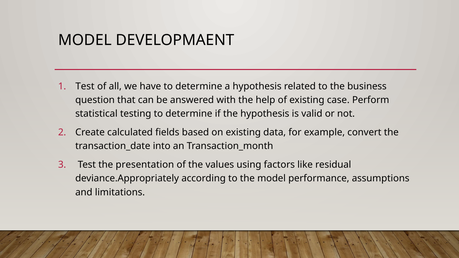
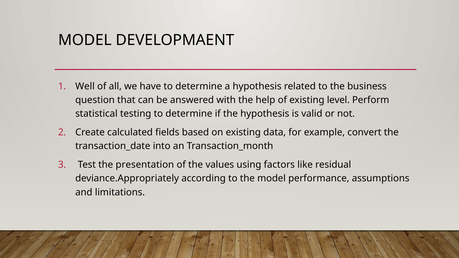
Test: Test -> Well (85, 86)
case: case -> level (338, 100)
